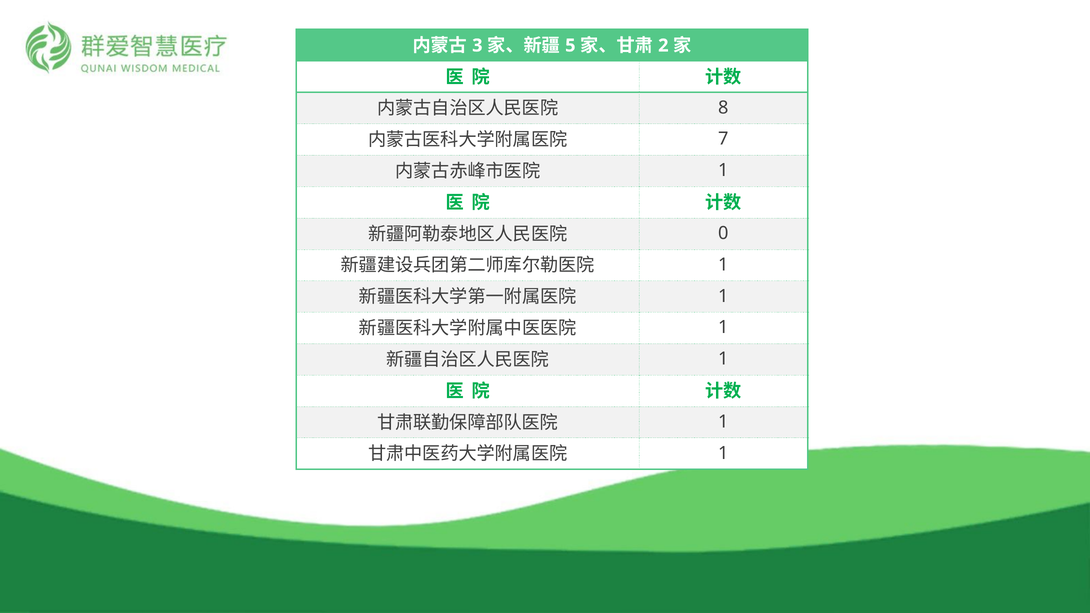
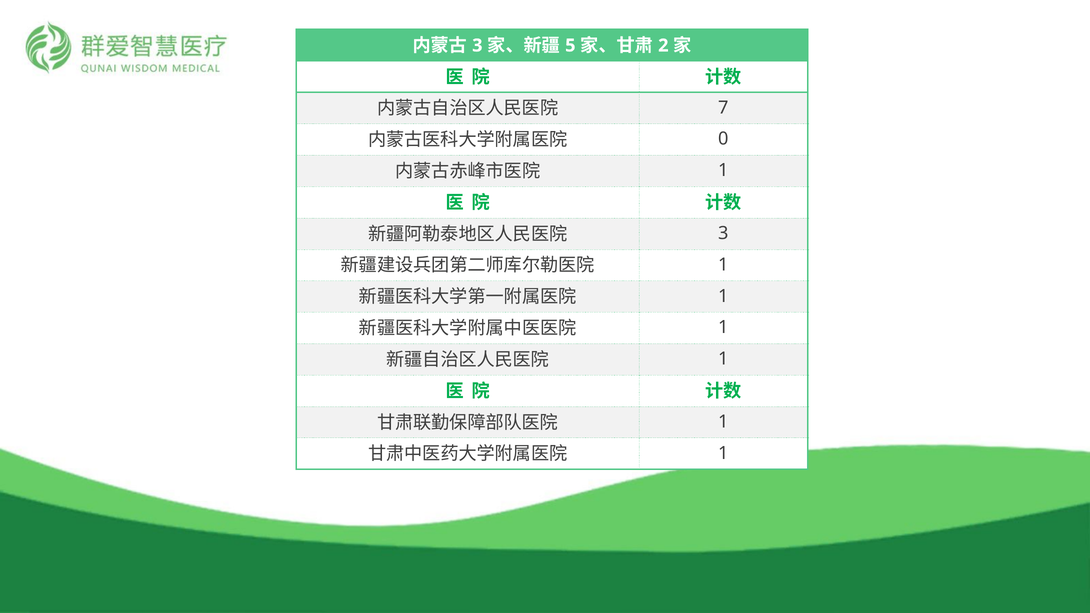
8: 8 -> 7 (723, 108)
7: 7 -> 0 (723, 139)
0: 0 -> 3 (723, 233)
